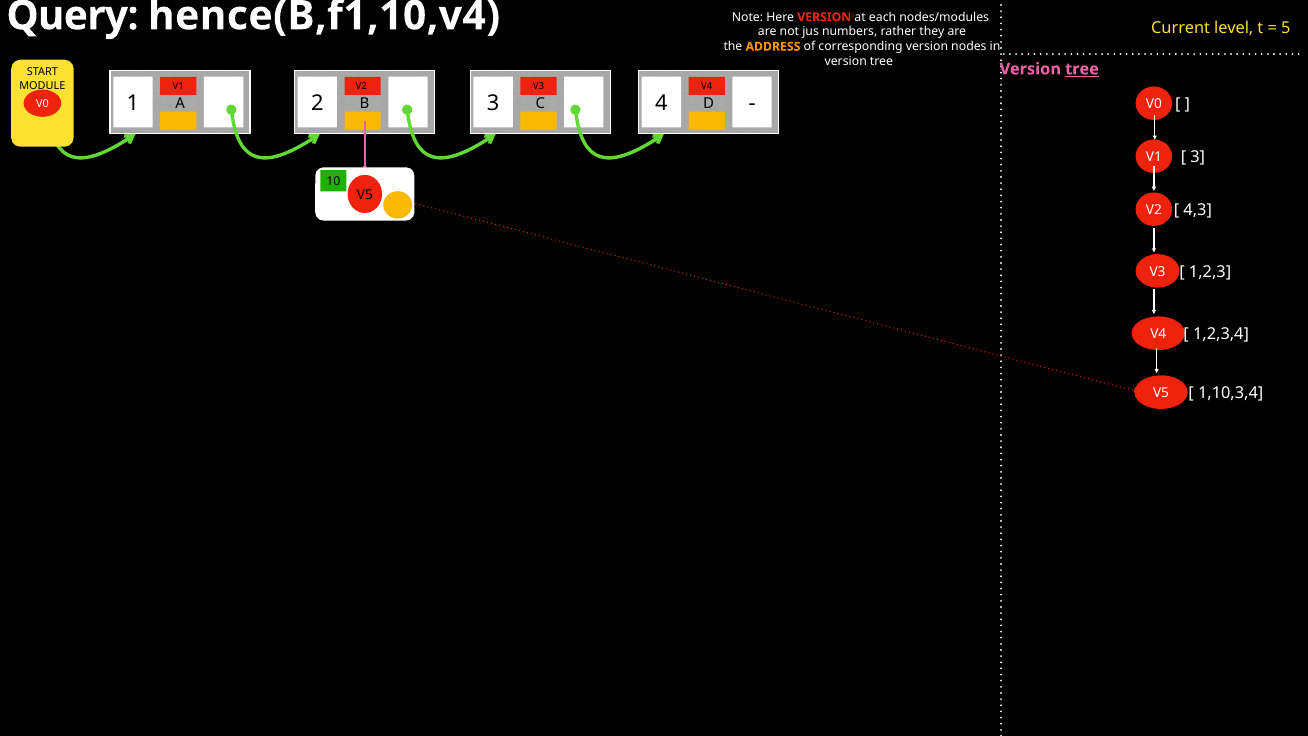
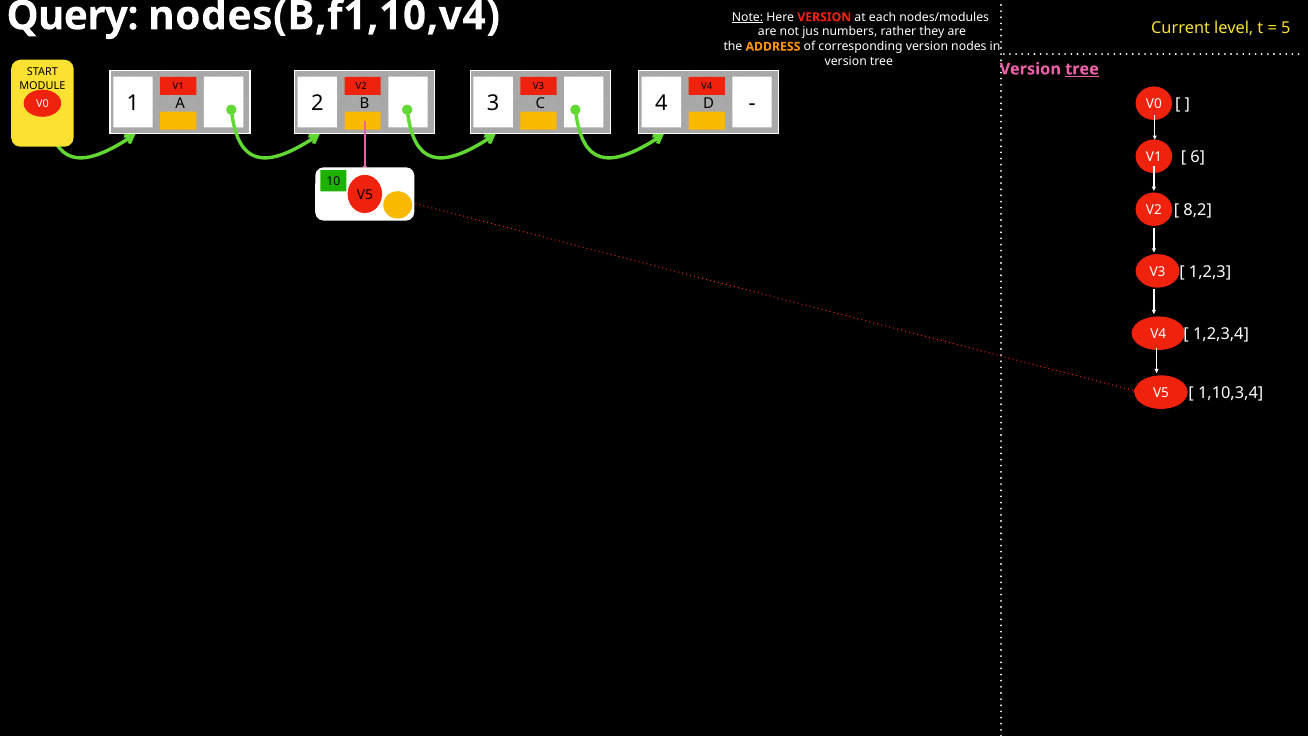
hence(B,f1,10,v4: hence(B,f1,10,v4 -> nodes(B,f1,10,v4 (324, 16)
Note underline: none -> present (747, 17)
3: 3 -> 6 (1198, 157)
4,3: 4,3 -> 8,2 (1198, 210)
